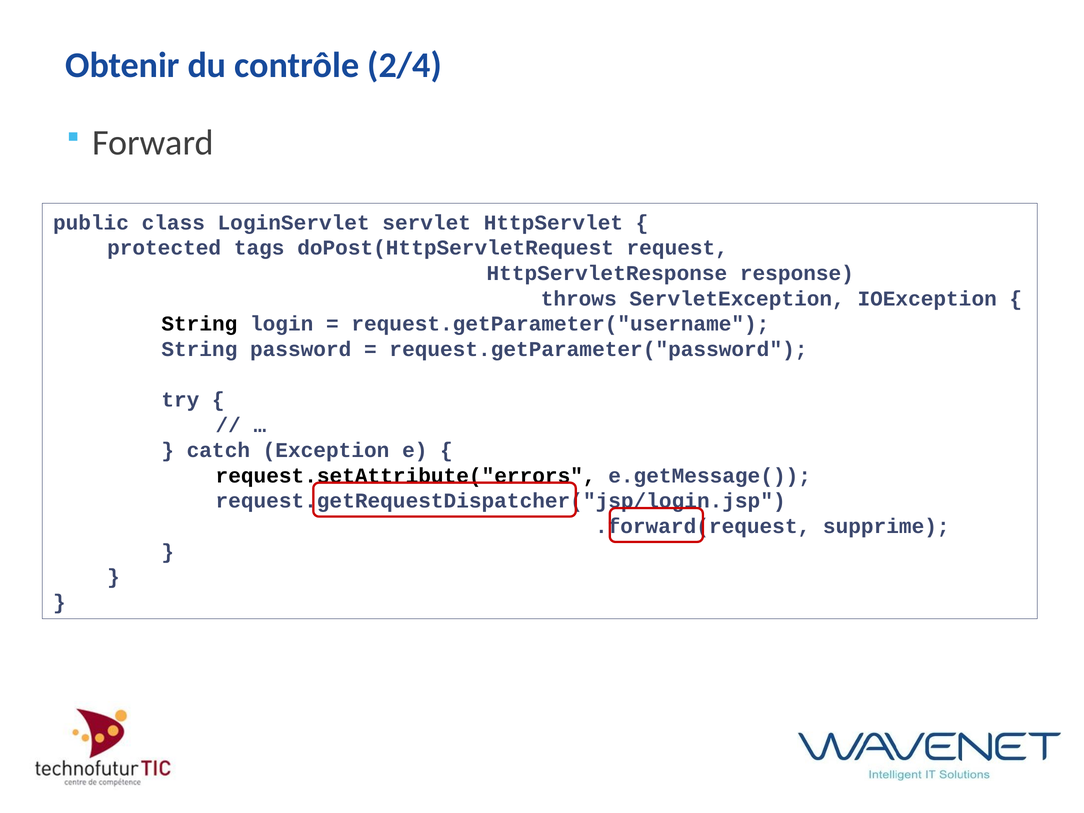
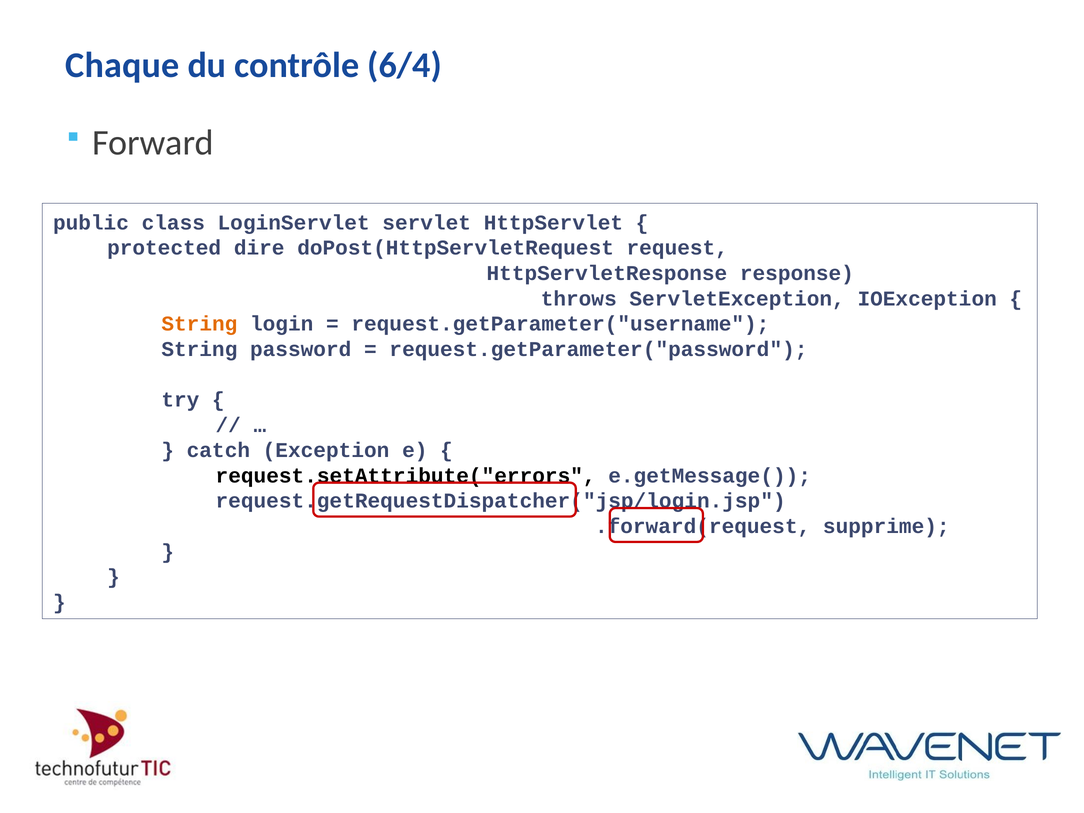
Obtenir: Obtenir -> Chaque (122, 65)
2/4: 2/4 -> 6/4 (405, 65)
tags: tags -> dire (259, 248)
String colour: black -> orange (199, 324)
